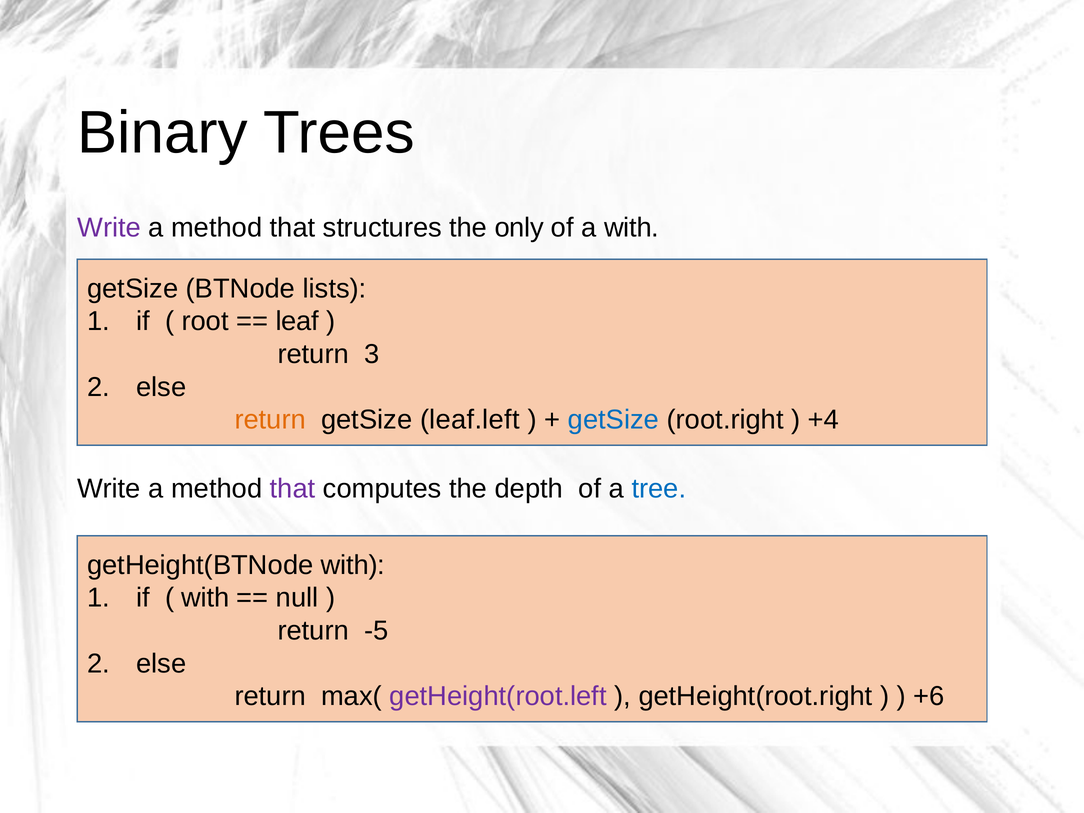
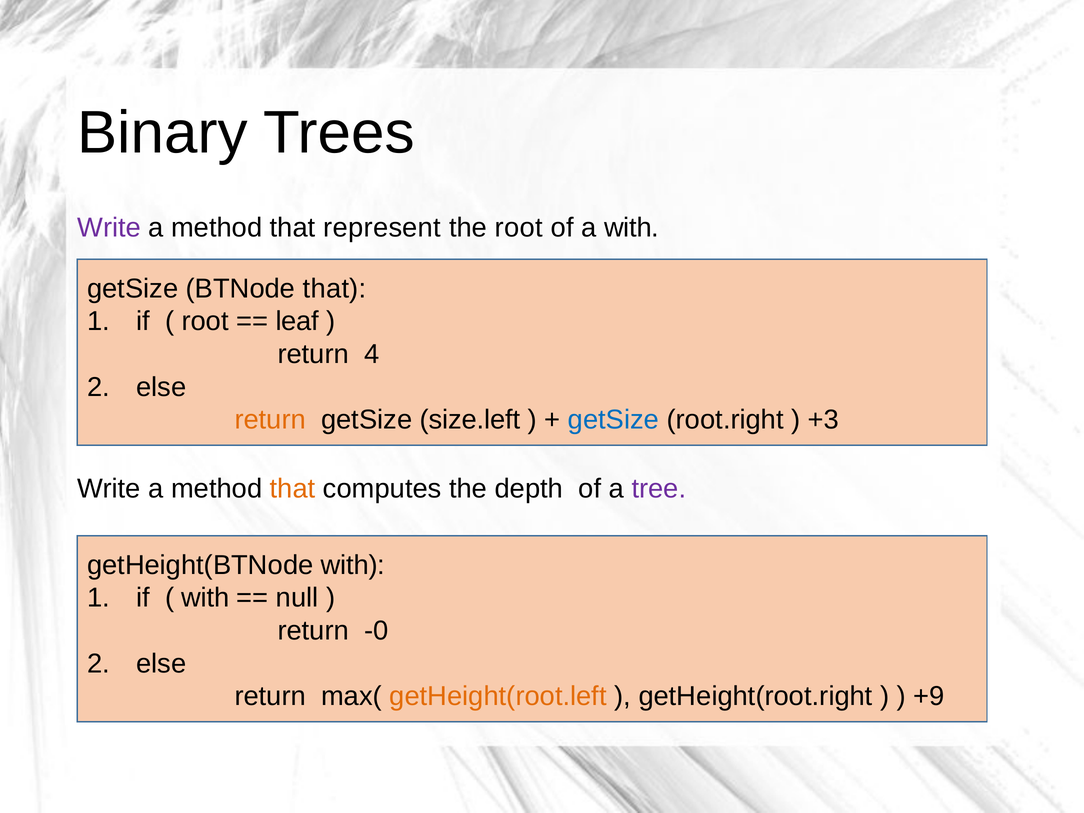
structures: structures -> represent (382, 228)
the only: only -> root (519, 228)
BTNode lists: lists -> that (335, 289)
3: 3 -> 4 (372, 354)
leaf.left: leaf.left -> size.left (470, 420)
+4: +4 -> +3 (824, 420)
that colour: purple -> orange (293, 488)
tree colour: blue -> purple (659, 488)
-5: -5 -> -0 (376, 631)
getHeight(root.left colour: purple -> orange (498, 696)
+6: +6 -> +9 (929, 696)
